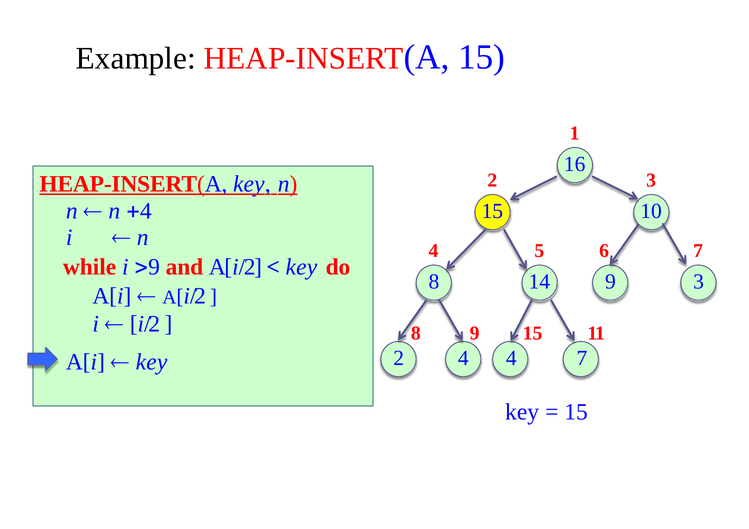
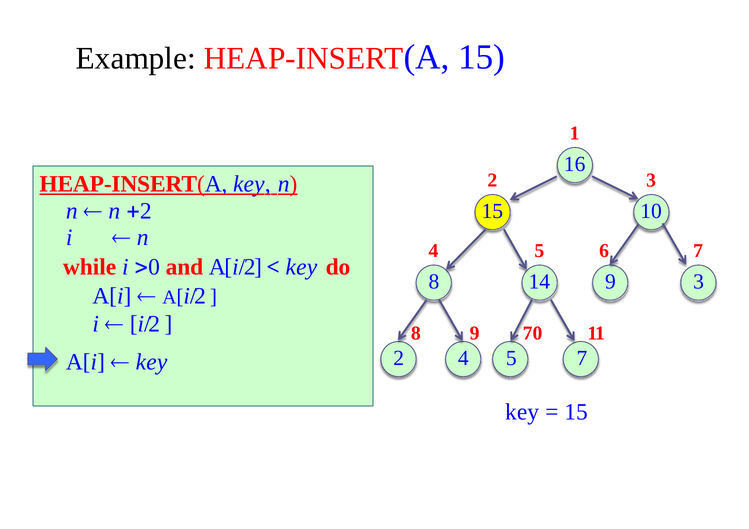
4: 4 -> 2 (146, 211)
9: 9 -> 0 (154, 267)
9 15: 15 -> 70 (533, 333)
4 4: 4 -> 5 (511, 358)
